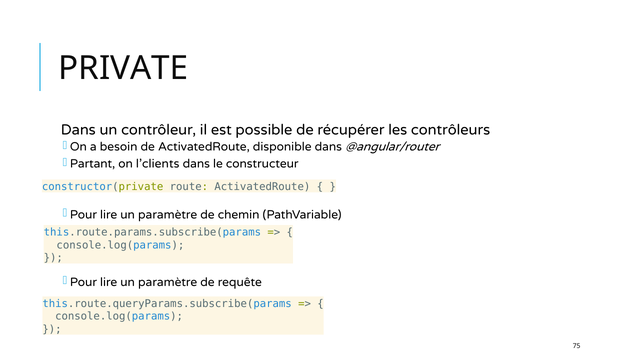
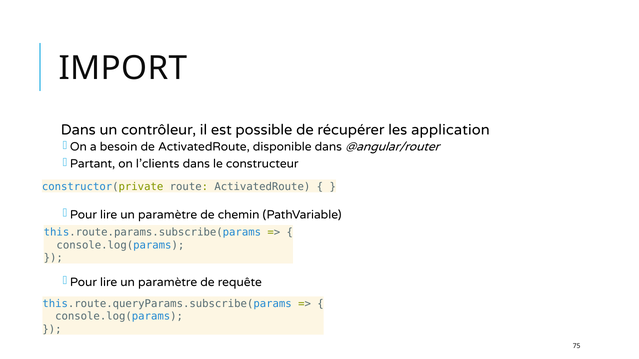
PRIVATE: PRIVATE -> IMPORT (123, 69)
contrôleurs: contrôleurs -> application (450, 130)
